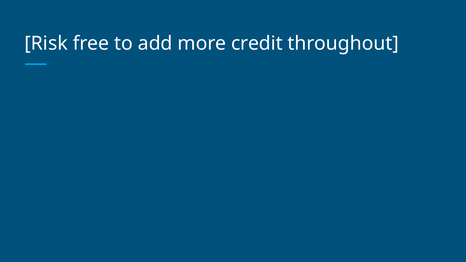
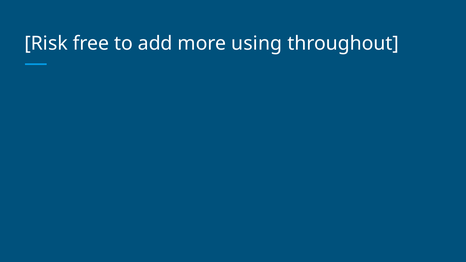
credit: credit -> using (257, 43)
